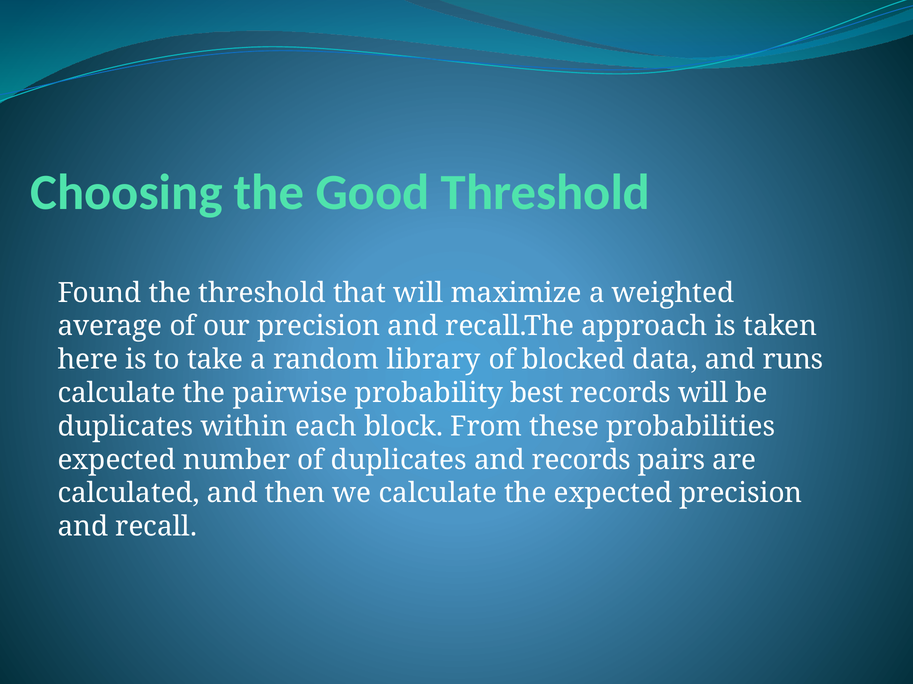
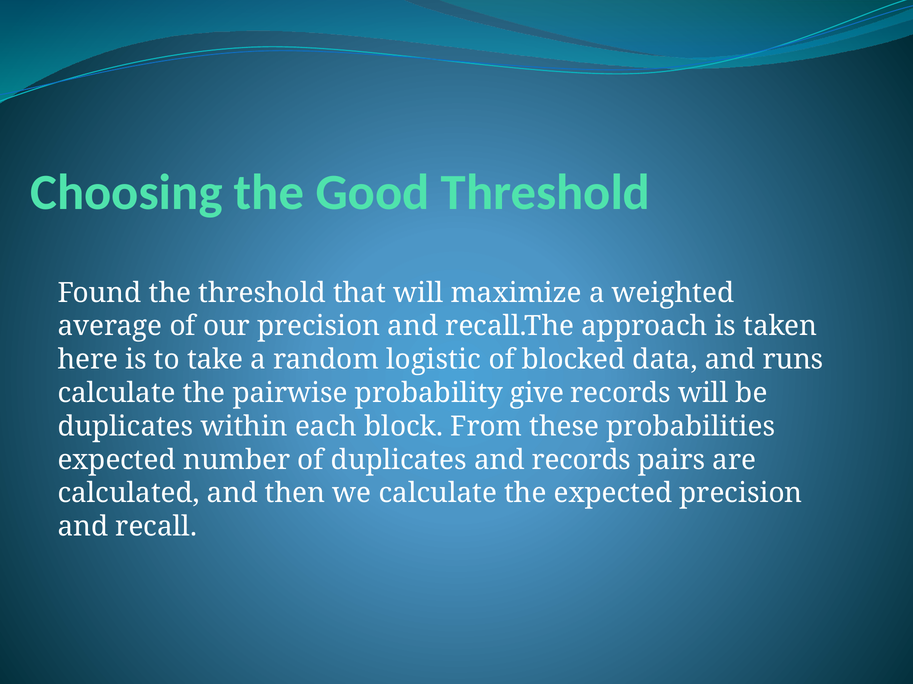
library: library -> logistic (434, 360)
best: best -> give (537, 393)
